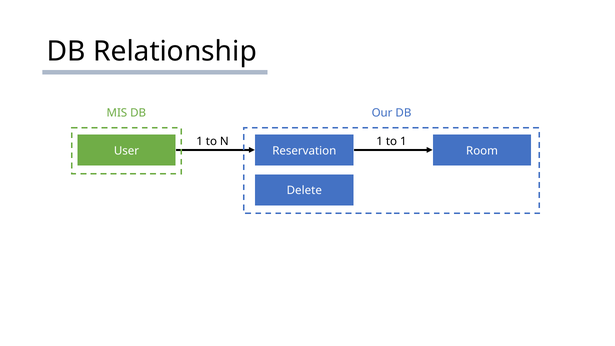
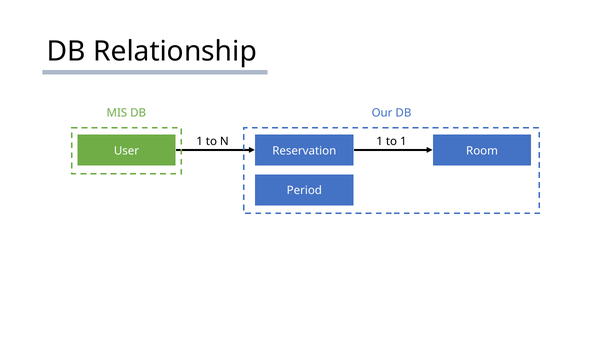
Delete: Delete -> Period (304, 191)
